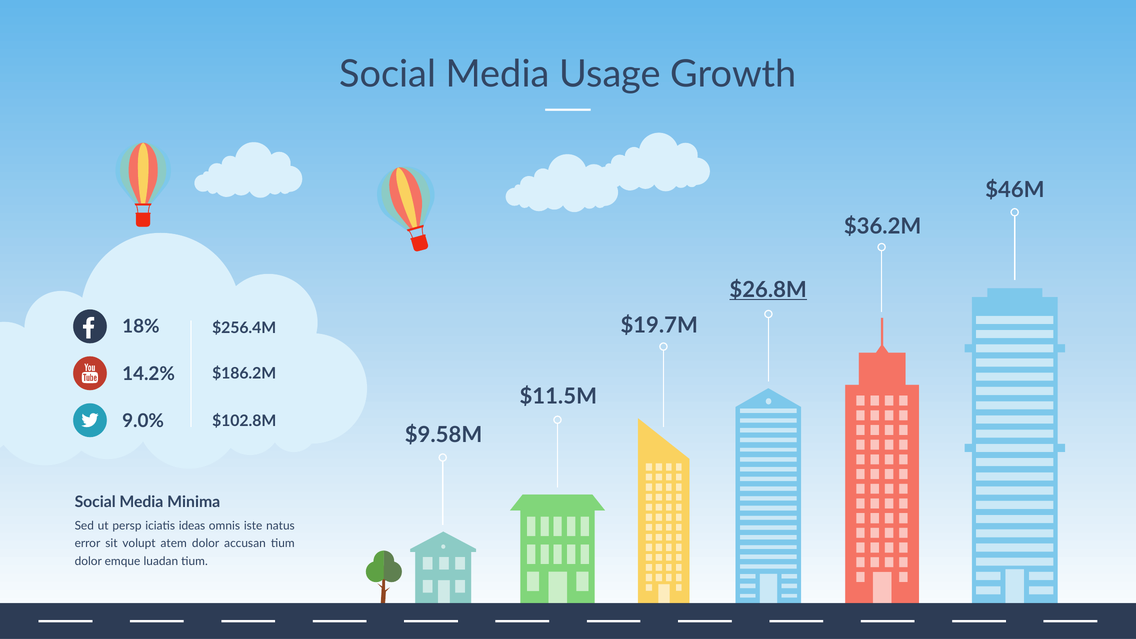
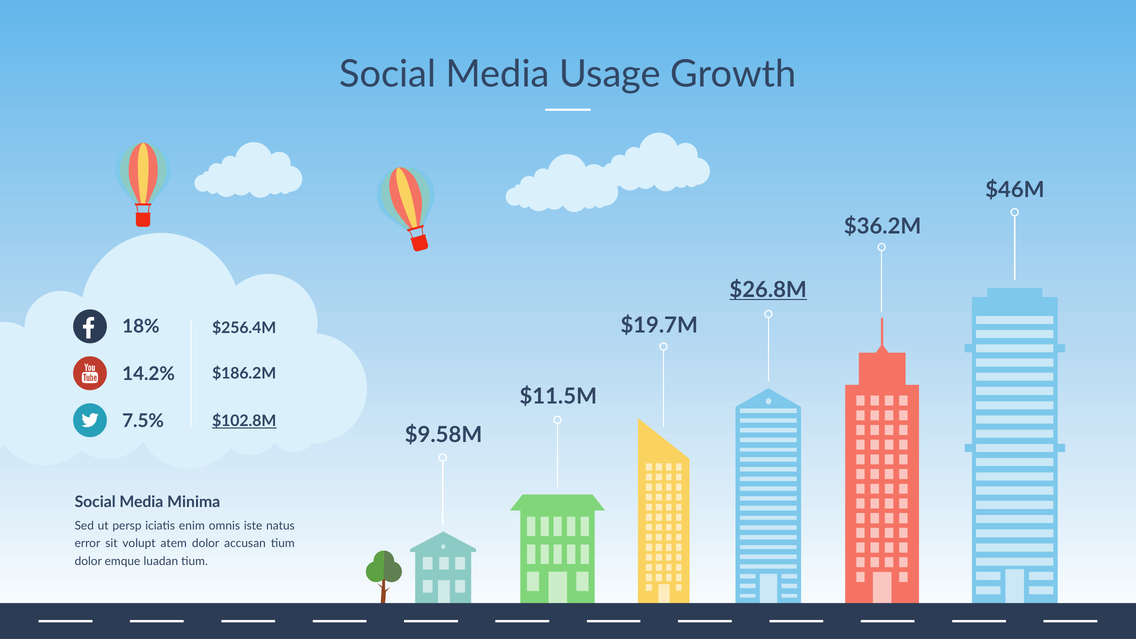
9.0%: 9.0% -> 7.5% (143, 421)
$102.8M underline: none -> present (244, 421)
ideas: ideas -> enim (192, 526)
